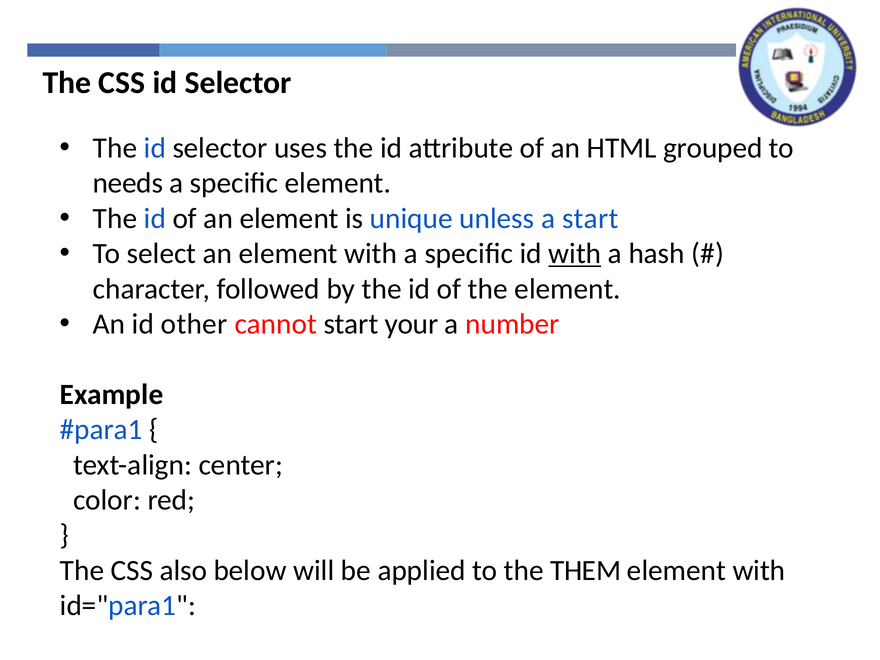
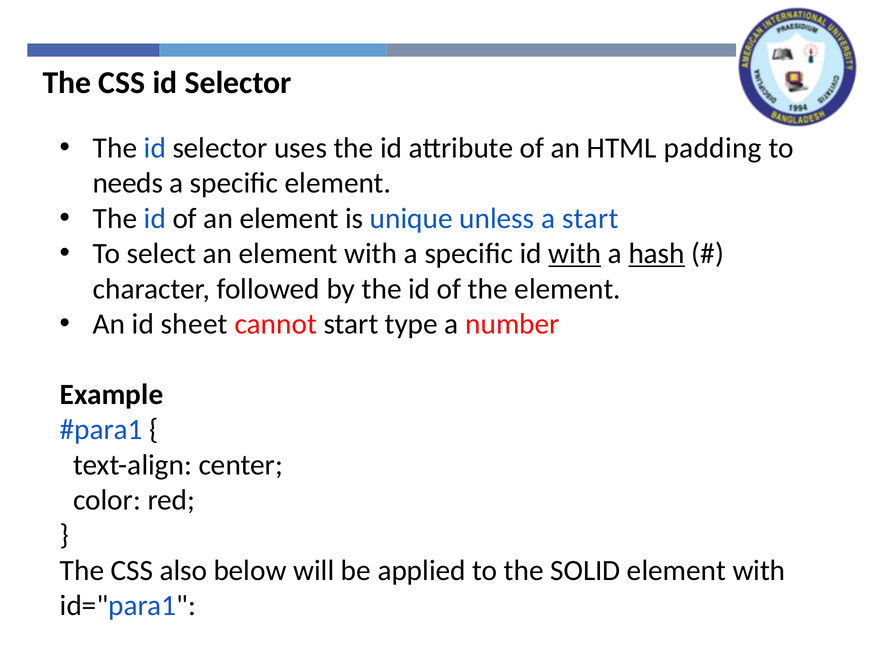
grouped: grouped -> padding (713, 148)
hash underline: none -> present (657, 254)
other: other -> sheet (194, 324)
your: your -> type (411, 324)
THEM: THEM -> SOLID (585, 570)
